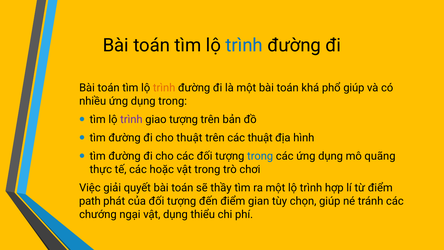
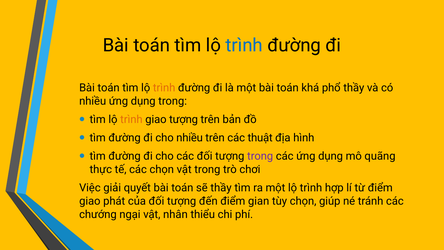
phổ giúp: giúp -> thầy (354, 88)
trình colour: purple -> orange (131, 119)
cho thuật: thuật -> nhiều (190, 138)
trong colour: blue -> purple (260, 156)
các hoặc: hoặc -> chọn (162, 169)
path: path -> giao (90, 201)
vật dụng: dụng -> nhân (175, 214)
